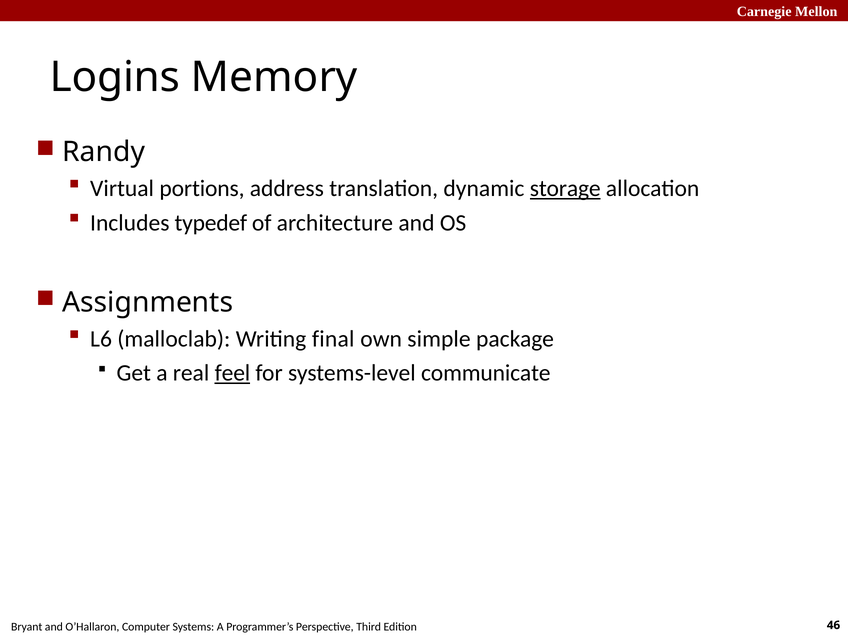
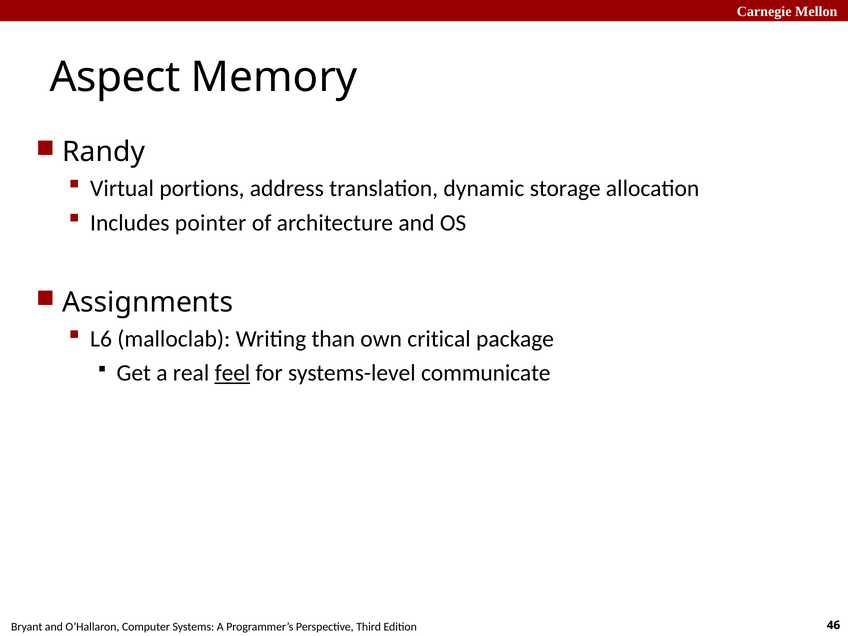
Logins: Logins -> Aspect (115, 77)
storage underline: present -> none (565, 189)
typedef: typedef -> pointer (211, 223)
final: final -> than (333, 339)
simple: simple -> critical (439, 339)
